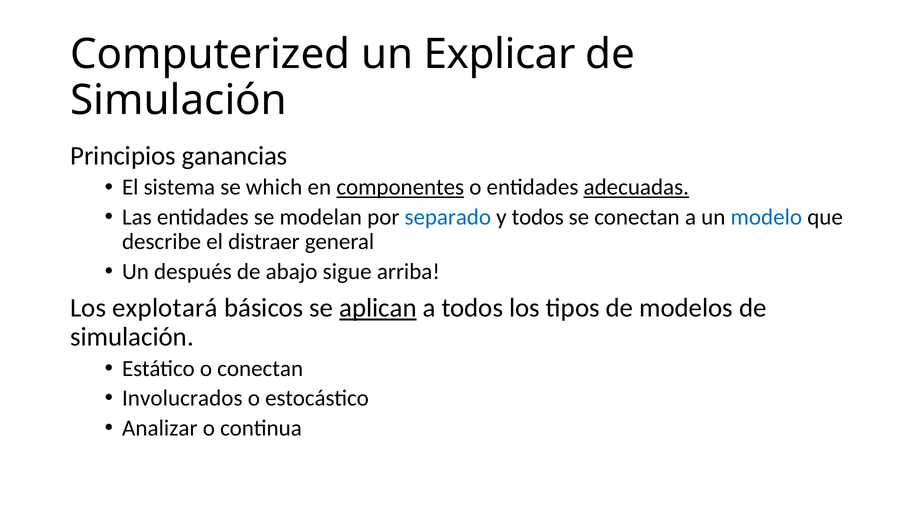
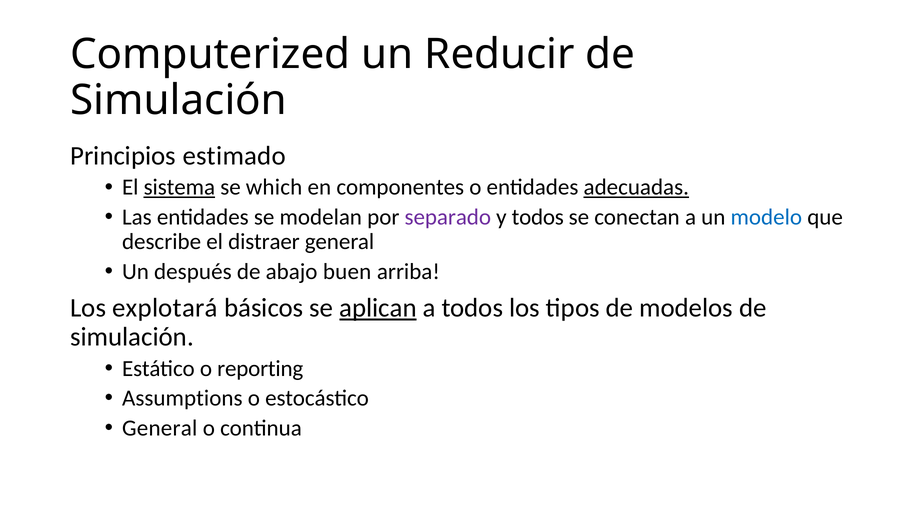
Explicar: Explicar -> Reducir (499, 55)
ganancias: ganancias -> estimado (234, 156)
sistema underline: none -> present (179, 187)
componentes underline: present -> none (400, 187)
separado colour: blue -> purple (448, 217)
sigue: sigue -> buen (347, 272)
o conectan: conectan -> reporting (260, 369)
Involucrados: Involucrados -> Assumptions (182, 398)
Analizar: Analizar -> General (160, 428)
